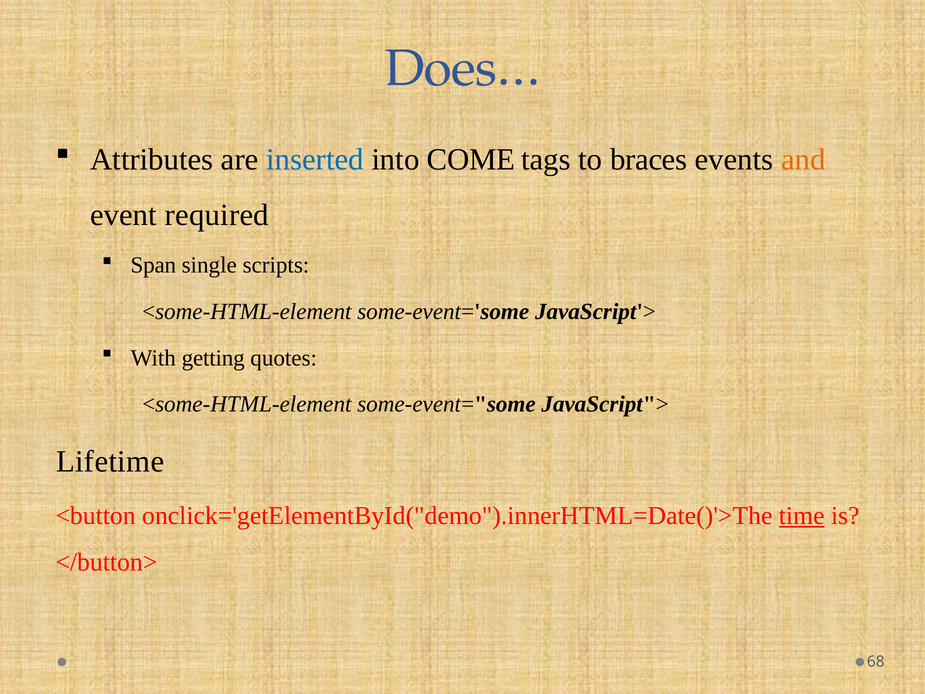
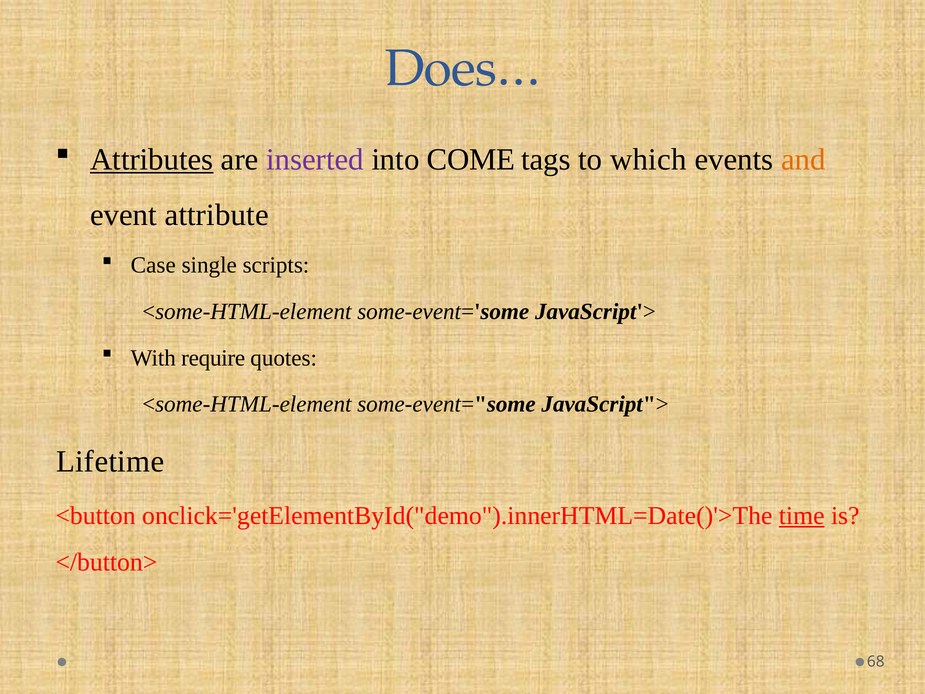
Attributes underline: none -> present (152, 159)
inserted colour: blue -> purple (315, 159)
braces: braces -> which (648, 159)
required: required -> attribute (217, 215)
Span: Span -> Case (153, 265)
getting: getting -> require (213, 358)
